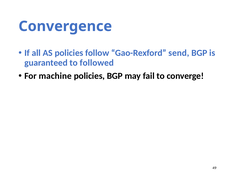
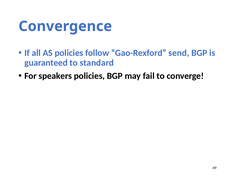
followed: followed -> standard (97, 63)
machine: machine -> speakers (55, 76)
